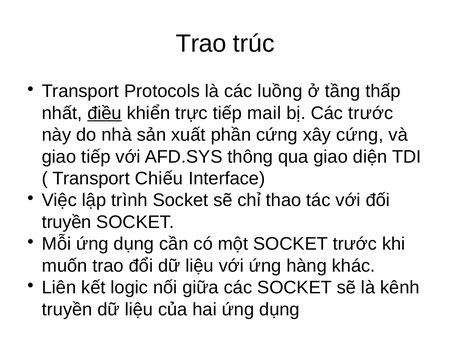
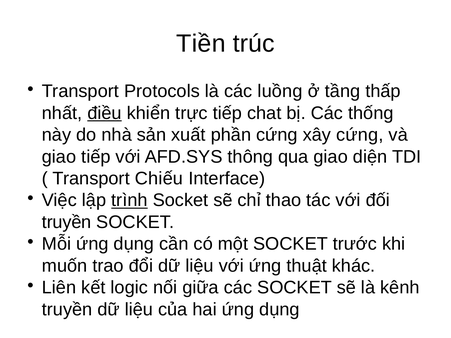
Trao: Trao -> Tiền (201, 43)
mail: mail -> chat (264, 113)
Các trước: trước -> thống (371, 113)
trình underline: none -> present (129, 200)
hàng: hàng -> thuật (307, 266)
